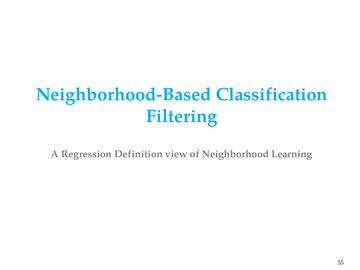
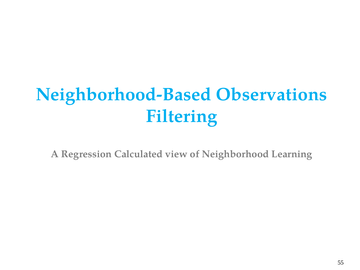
Classification: Classification -> Observations (272, 95)
Definition: Definition -> Calculated (139, 154)
